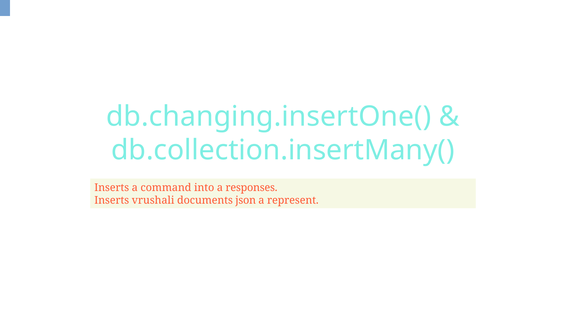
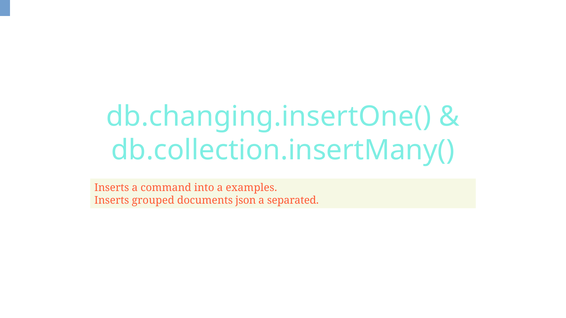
responses: responses -> examples (251, 188)
vrushali: vrushali -> grouped (153, 201)
represent: represent -> separated (293, 201)
